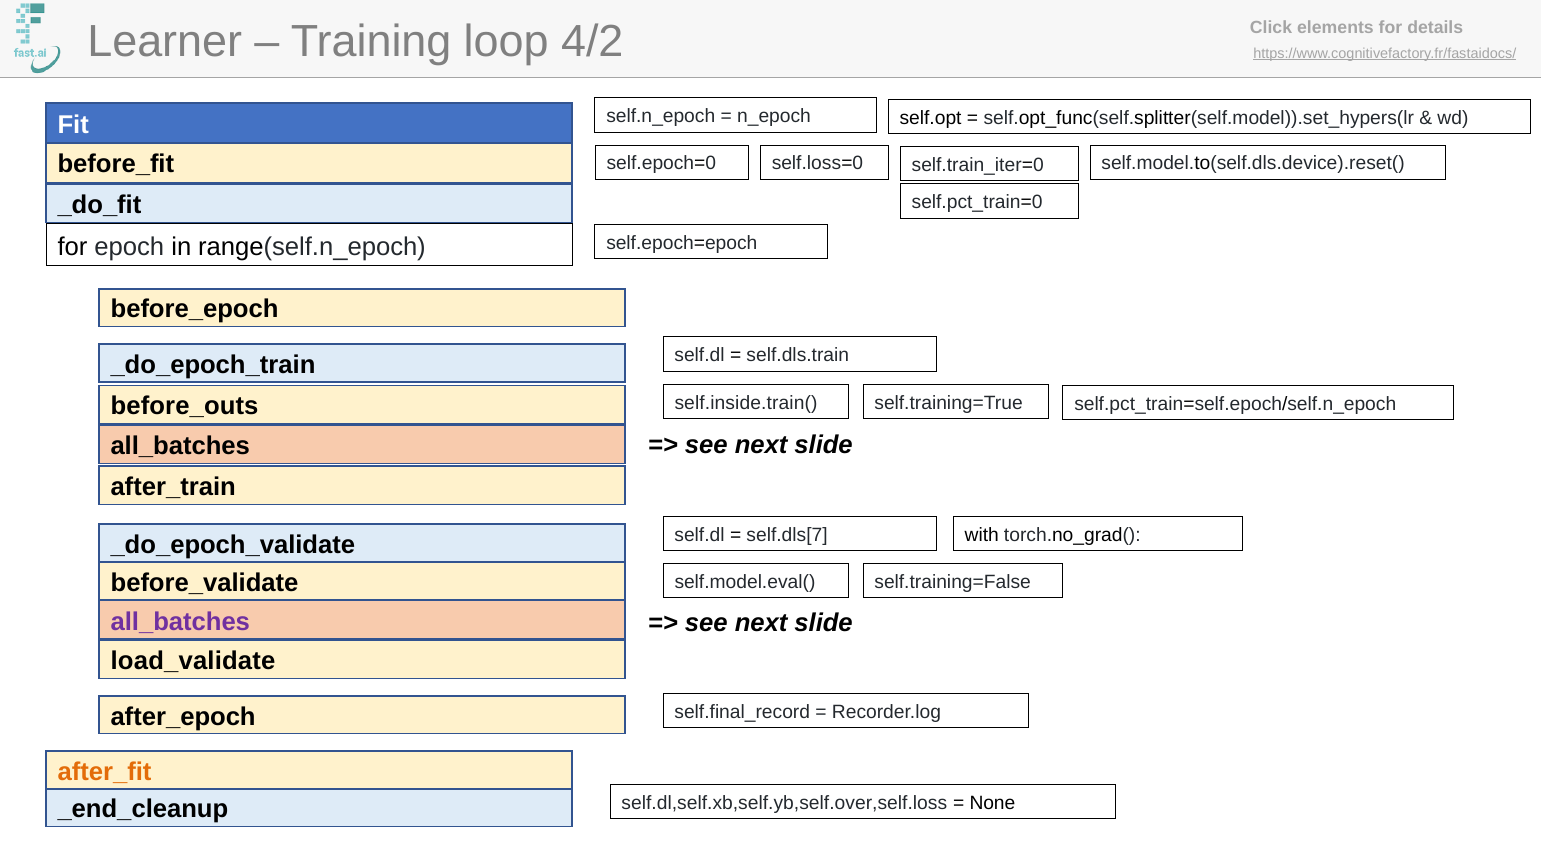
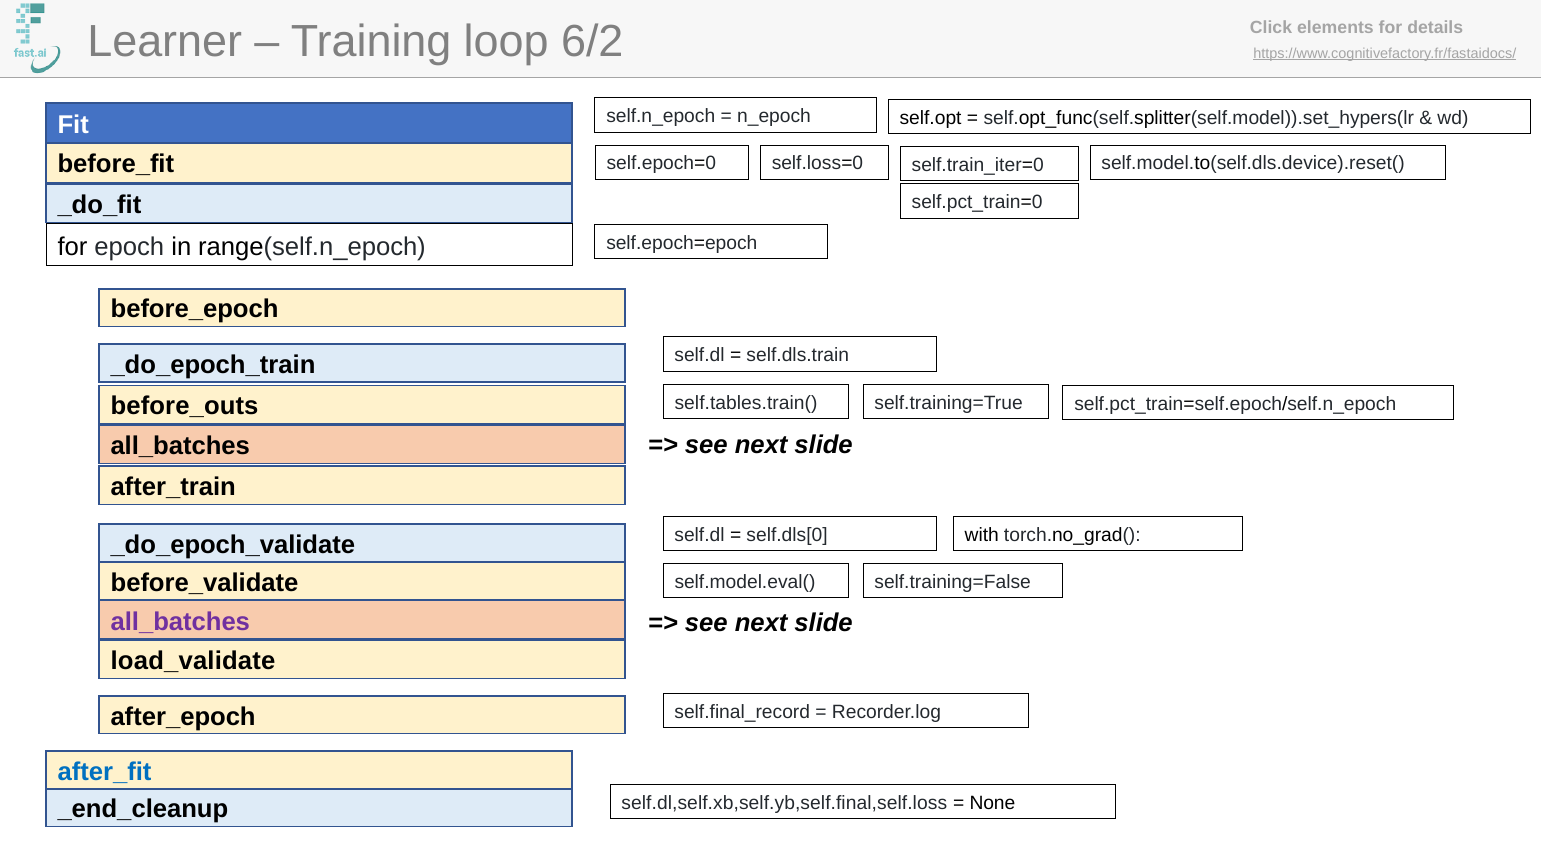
4/2: 4/2 -> 6/2 (592, 41)
self.inside.train(: self.inside.train( -> self.tables.train( (746, 403)
self.dls[7: self.dls[7 -> self.dls[0 (787, 535)
after_fit colour: orange -> blue (104, 772)
self.dl,self.xb,self.yb,self.over,self.loss: self.dl,self.xb,self.yb,self.over,self.loss -> self.dl,self.xb,self.yb,self.final,self.loss (784, 803)
